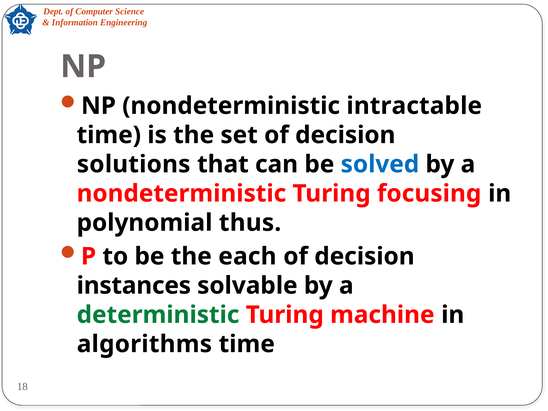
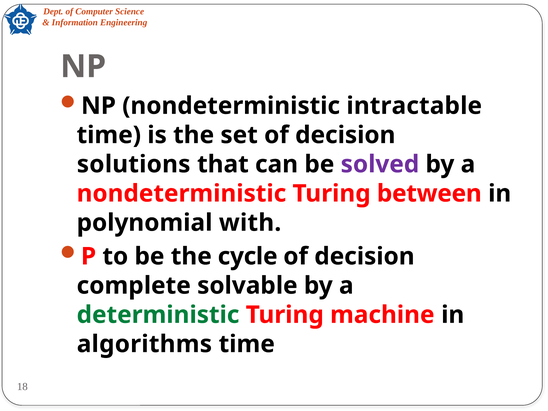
solved colour: blue -> purple (380, 164)
focusing: focusing -> between (429, 194)
thus: thus -> with (250, 223)
each: each -> cycle (248, 256)
instances: instances -> complete (134, 286)
